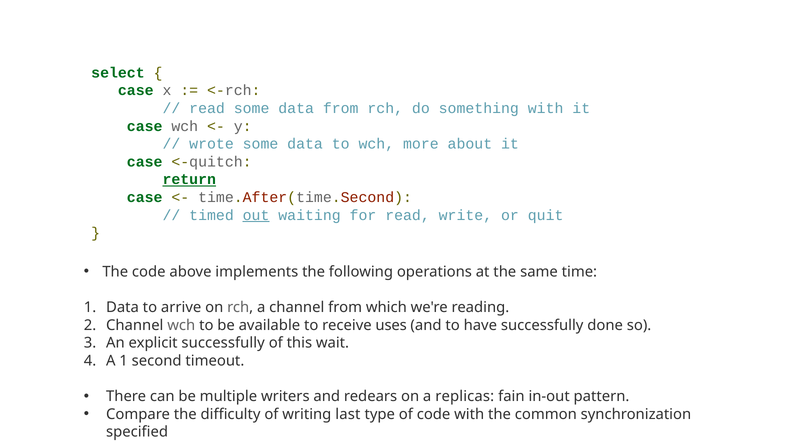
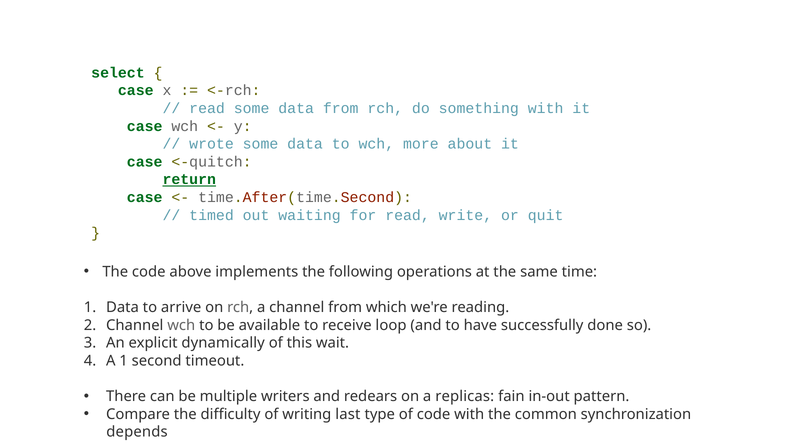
out underline: present -> none (256, 215)
uses: uses -> loop (391, 326)
explicit successfully: successfully -> dynamically (223, 343)
specified: specified -> depends (137, 432)
